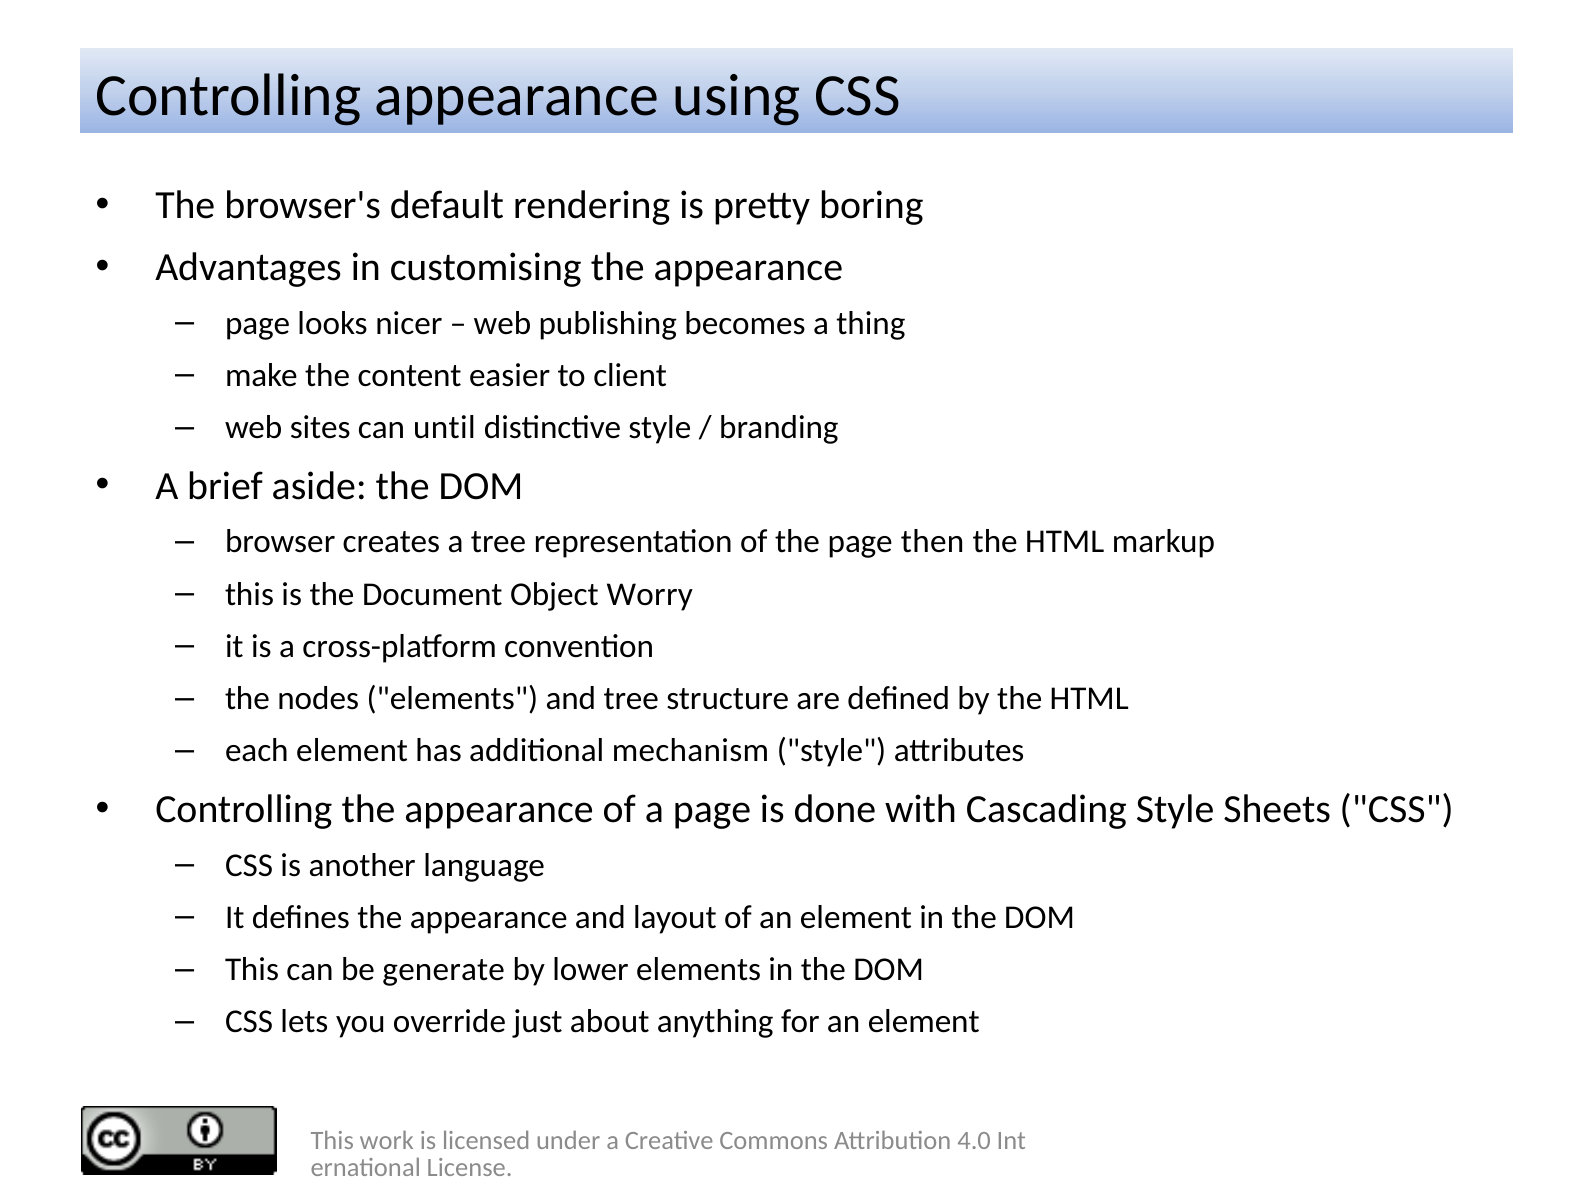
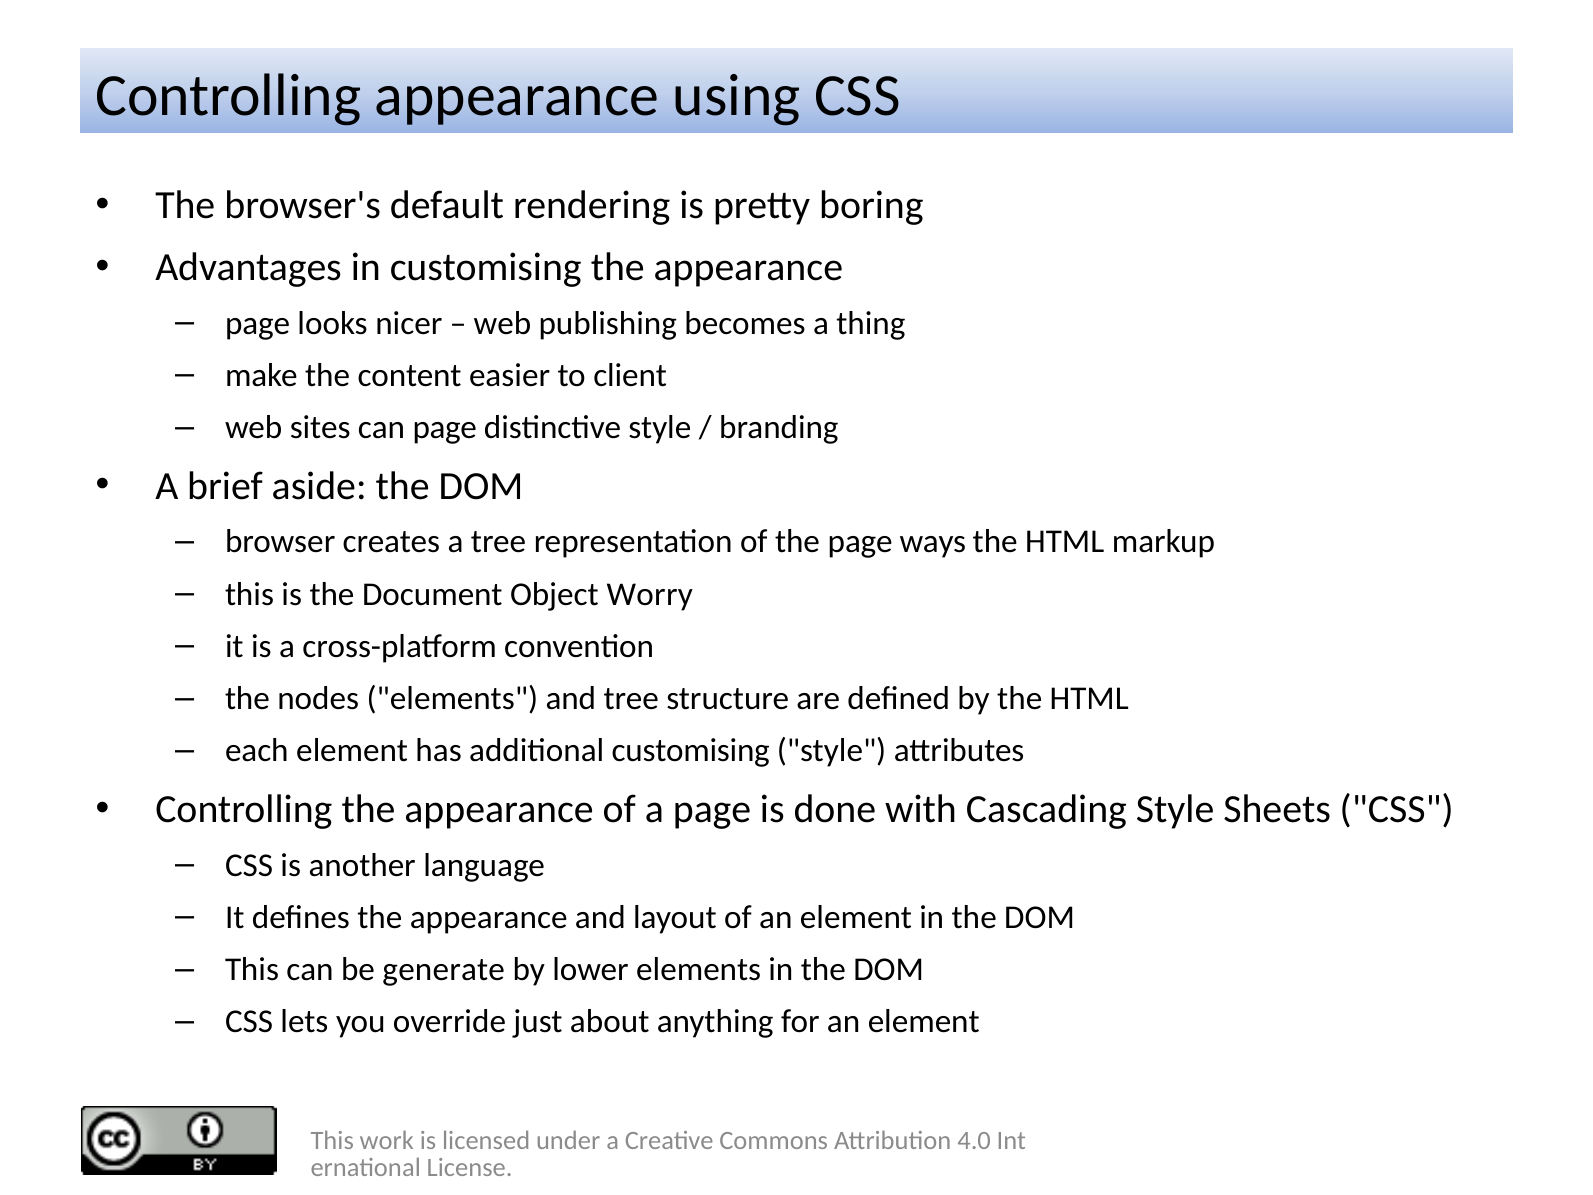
can until: until -> page (445, 428)
then: then -> ways (933, 542)
additional mechanism: mechanism -> customising (691, 751)
